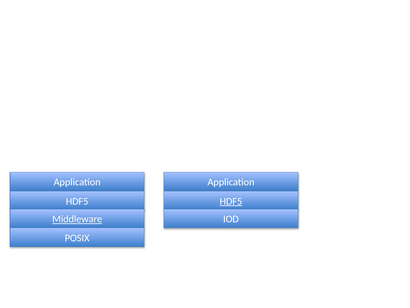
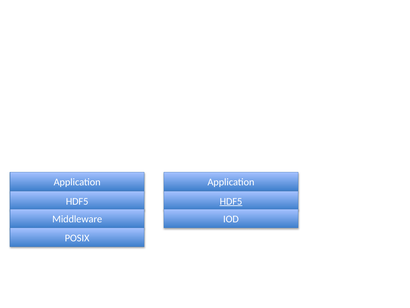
Middleware underline: present -> none (77, 219)
